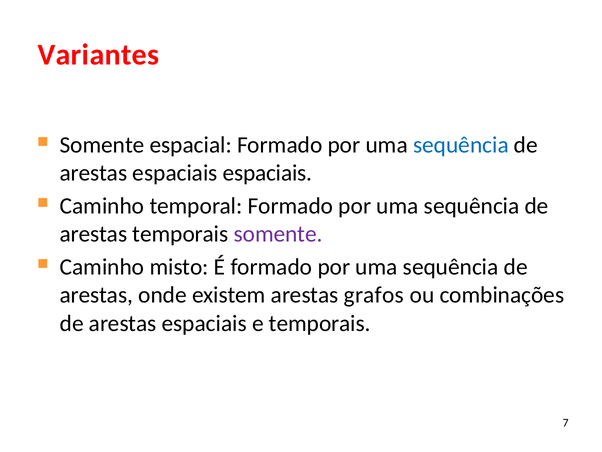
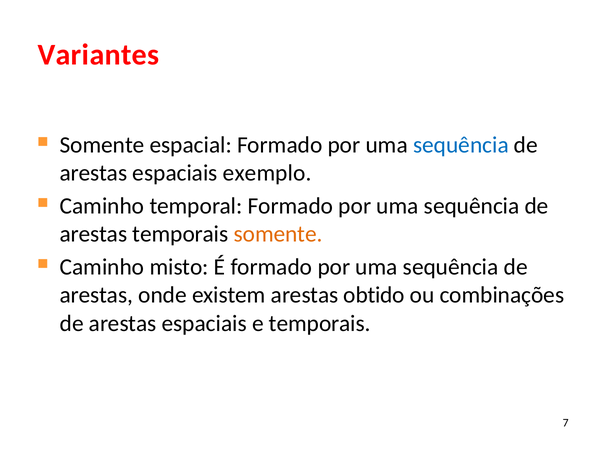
espaciais espaciais: espaciais -> exemplo (267, 173)
somente colour: purple -> orange (278, 234)
grafos: grafos -> obtido (374, 295)
